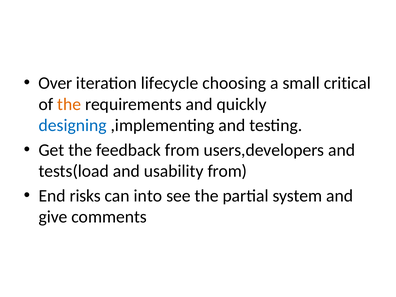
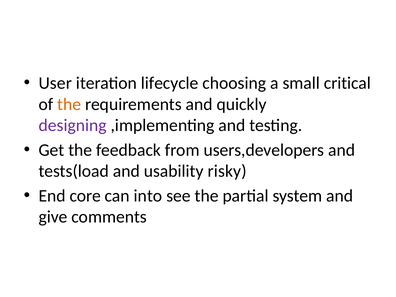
Over: Over -> User (55, 83)
designing colour: blue -> purple (73, 125)
usability from: from -> risky (227, 171)
risks: risks -> core (85, 196)
